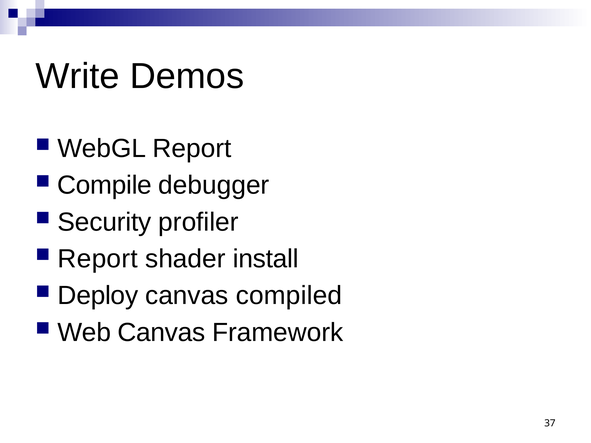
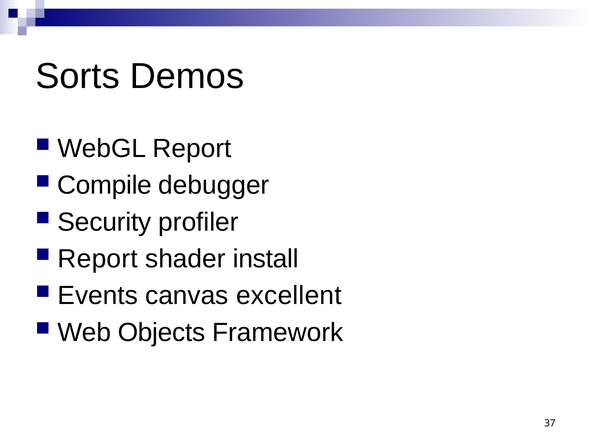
Write: Write -> Sorts (78, 76)
Deploy: Deploy -> Events (98, 296)
compiled: compiled -> excellent (289, 296)
Web Canvas: Canvas -> Objects (161, 333)
